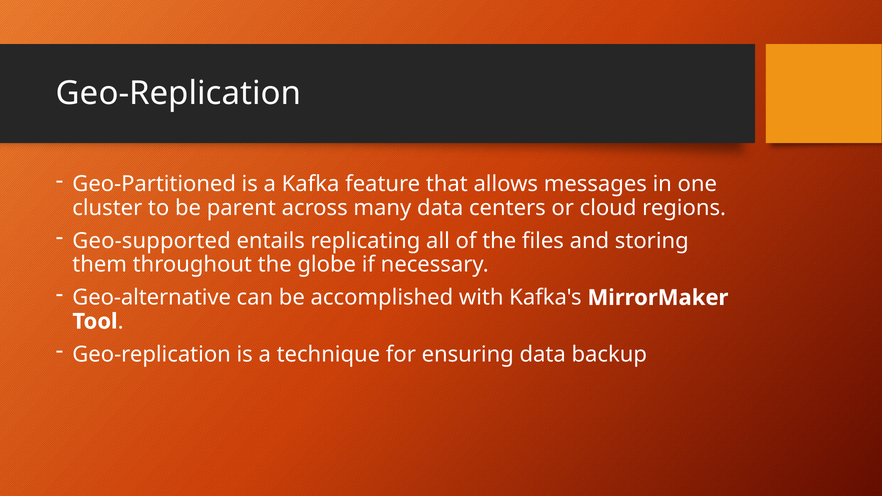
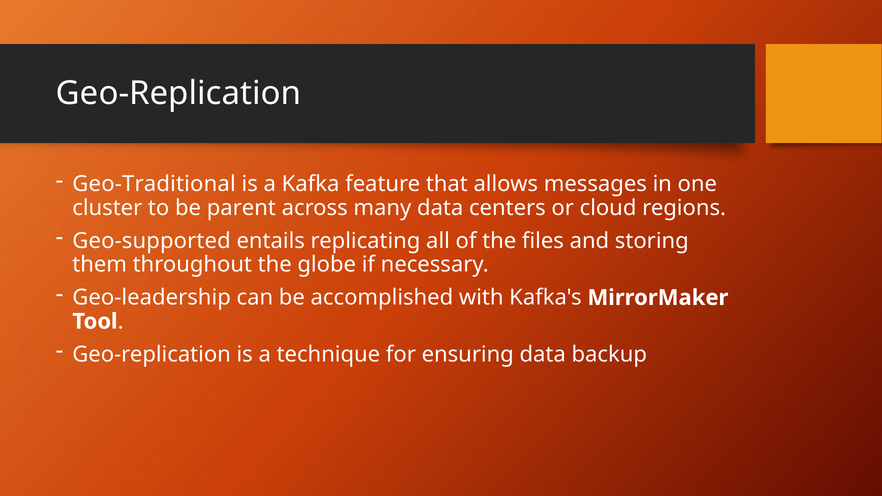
Geo-Partitioned: Geo-Partitioned -> Geo-Traditional (154, 184)
Geo-alternative: Geo-alternative -> Geo-leadership (152, 298)
